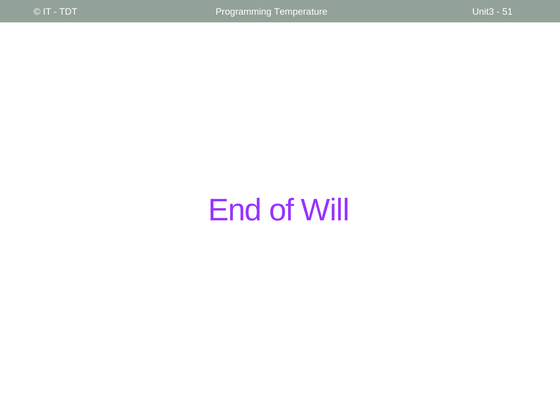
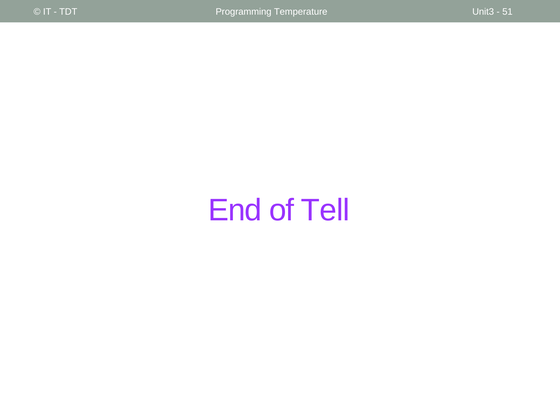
Will: Will -> Tell (325, 210)
